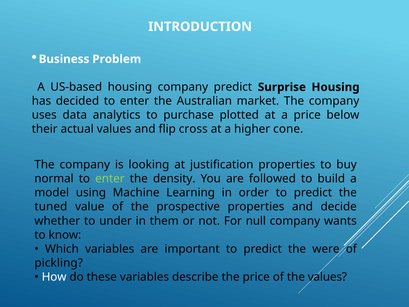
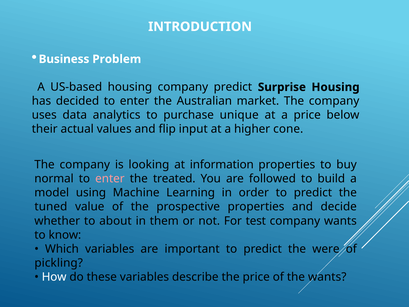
plotted: plotted -> unique (239, 115)
cross: cross -> input (193, 129)
justification: justification -> information (222, 165)
enter colour: light green -> pink (110, 179)
density: density -> treated (174, 179)
under: under -> about (115, 221)
null: null -> test (256, 221)
the values: values -> wants (327, 277)
